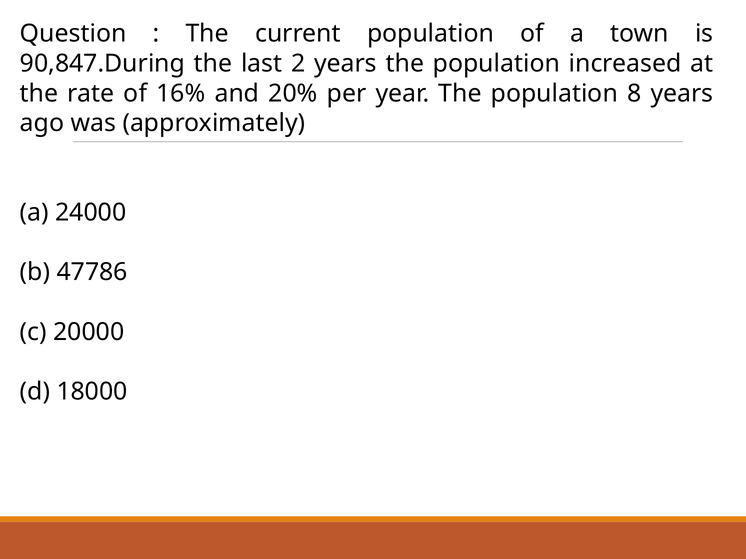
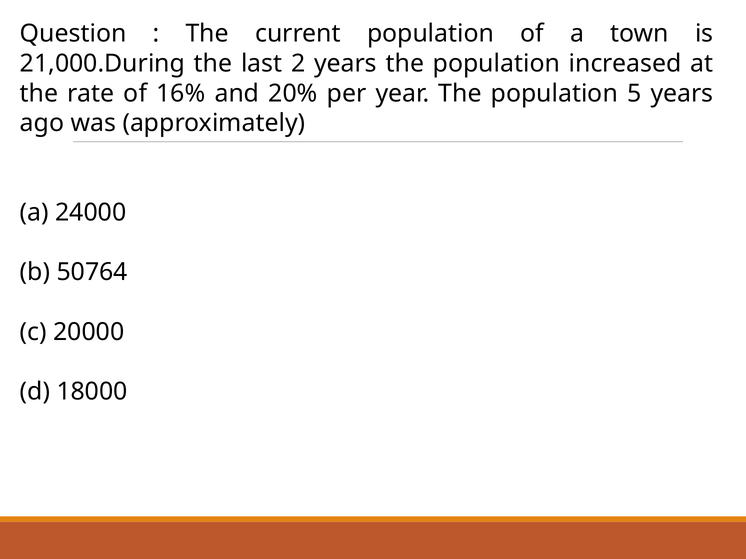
90,847.During: 90,847.During -> 21,000.During (103, 64)
8: 8 -> 5 (634, 93)
47786: 47786 -> 50764 (92, 273)
